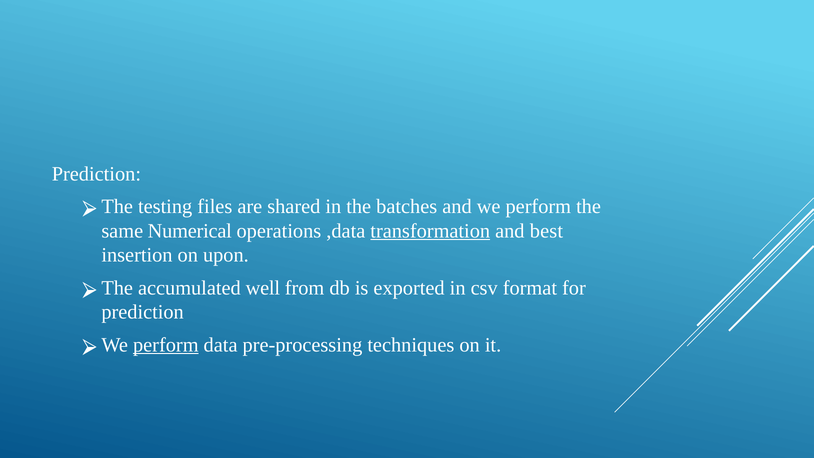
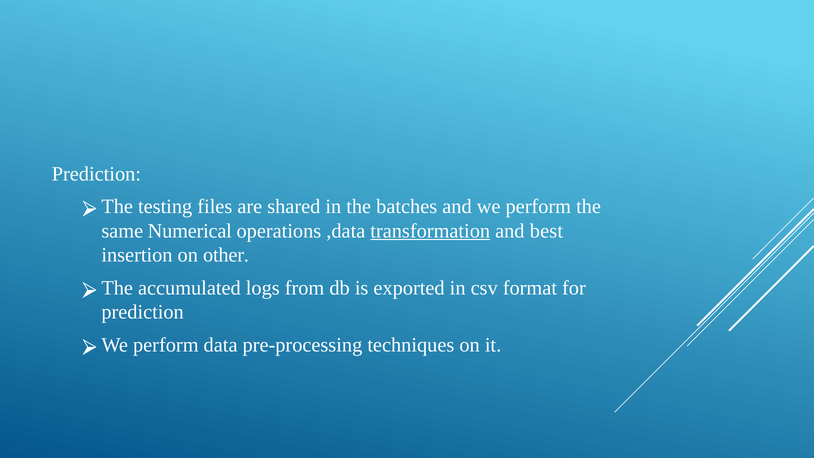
upon: upon -> other (226, 255)
well: well -> logs (263, 288)
perform underline: present -> none (166, 345)
